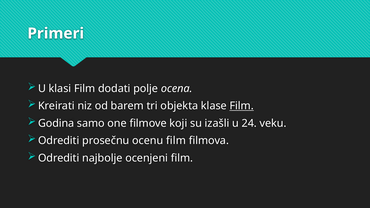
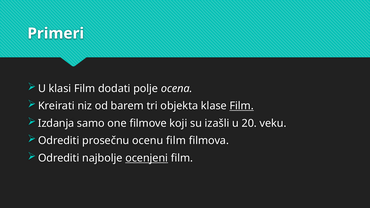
Godina: Godina -> Izdanja (56, 123)
24: 24 -> 20 (249, 123)
ocenjeni underline: none -> present (147, 158)
